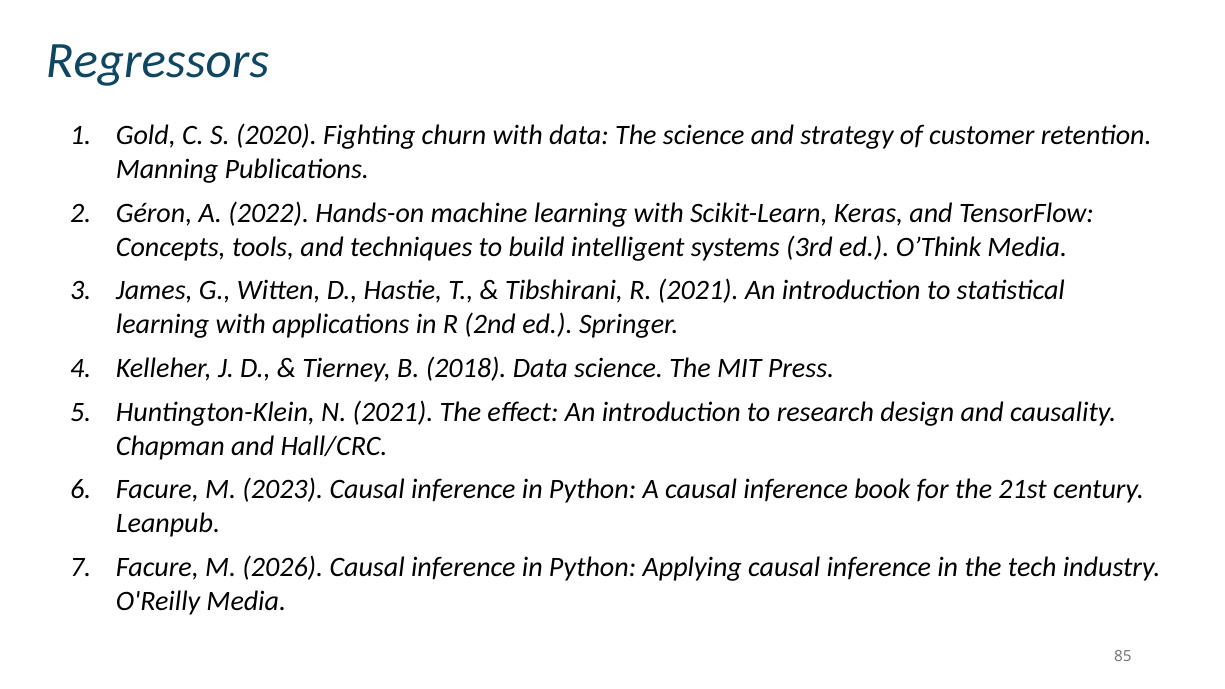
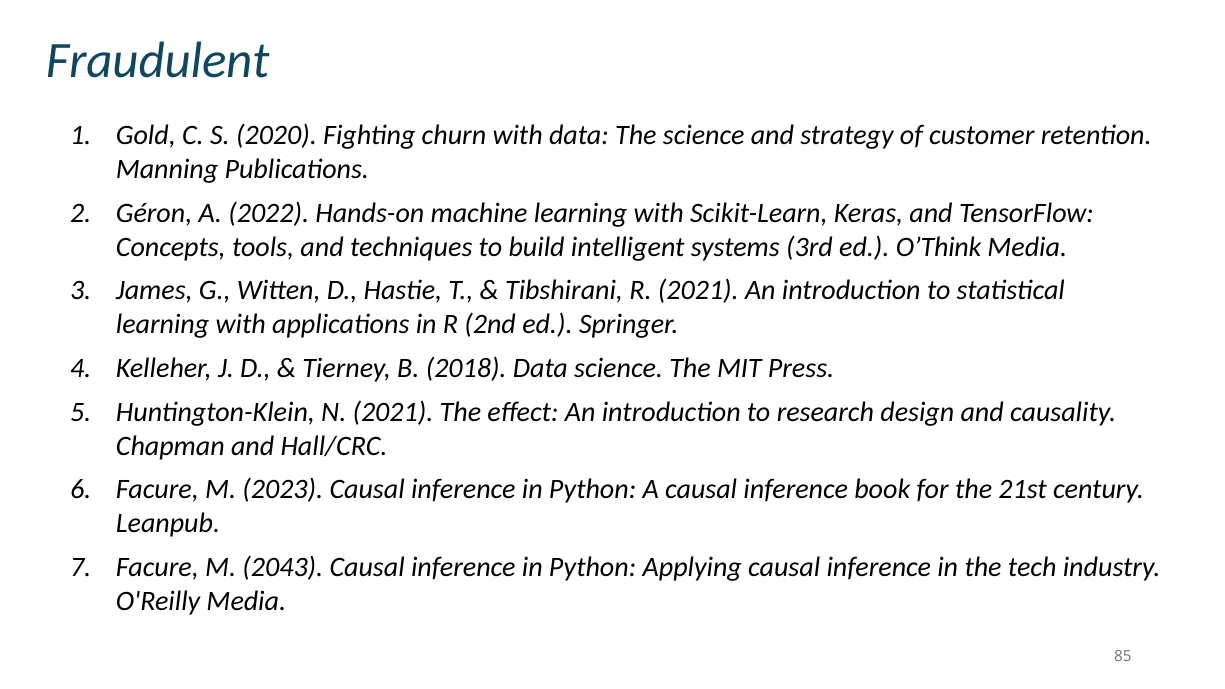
Regressors: Regressors -> Fraudulent (158, 61)
2026: 2026 -> 2043 (283, 567)
